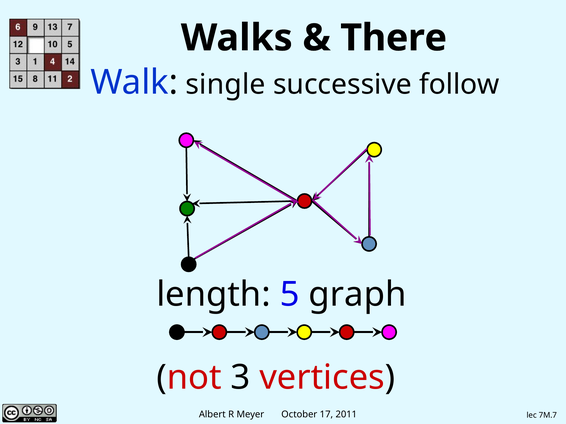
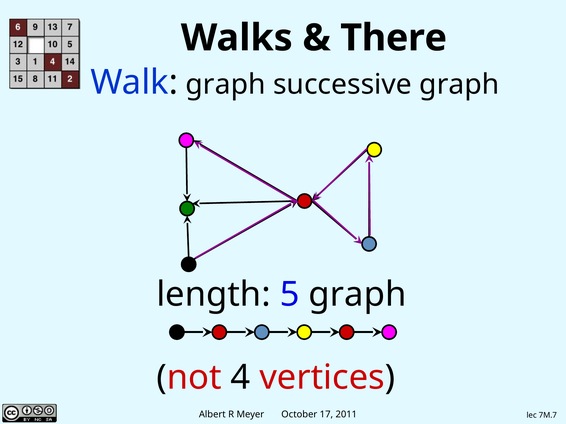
Walk single: single -> graph (226, 85)
successive follow: follow -> graph (459, 85)
3: 3 -> 4 (241, 378)
